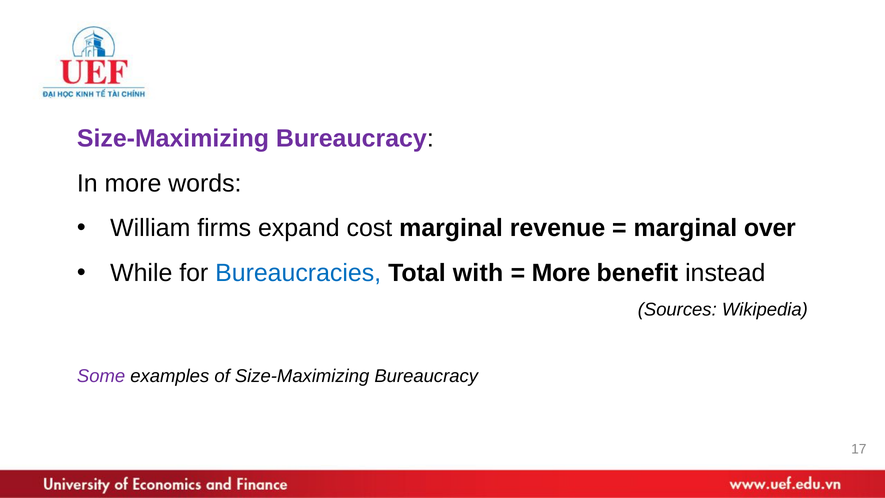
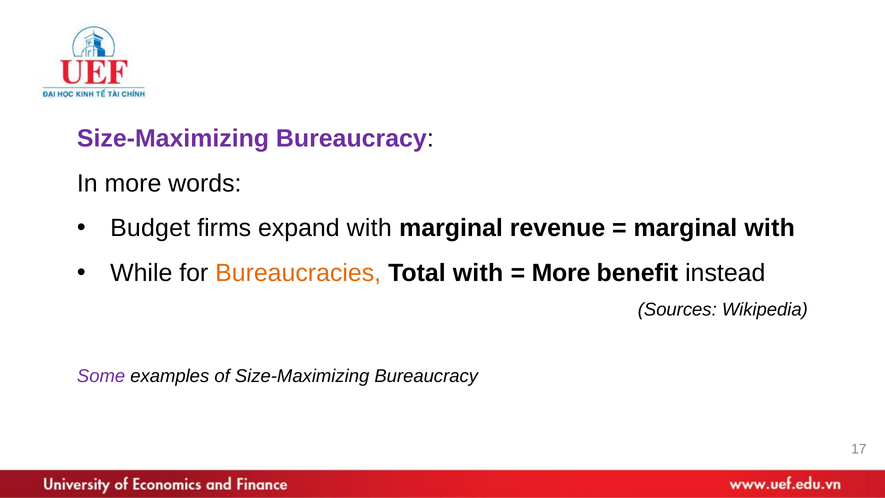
William: William -> Budget (150, 228)
expand cost: cost -> with (369, 228)
marginal over: over -> with (770, 228)
Bureaucracies colour: blue -> orange (298, 273)
